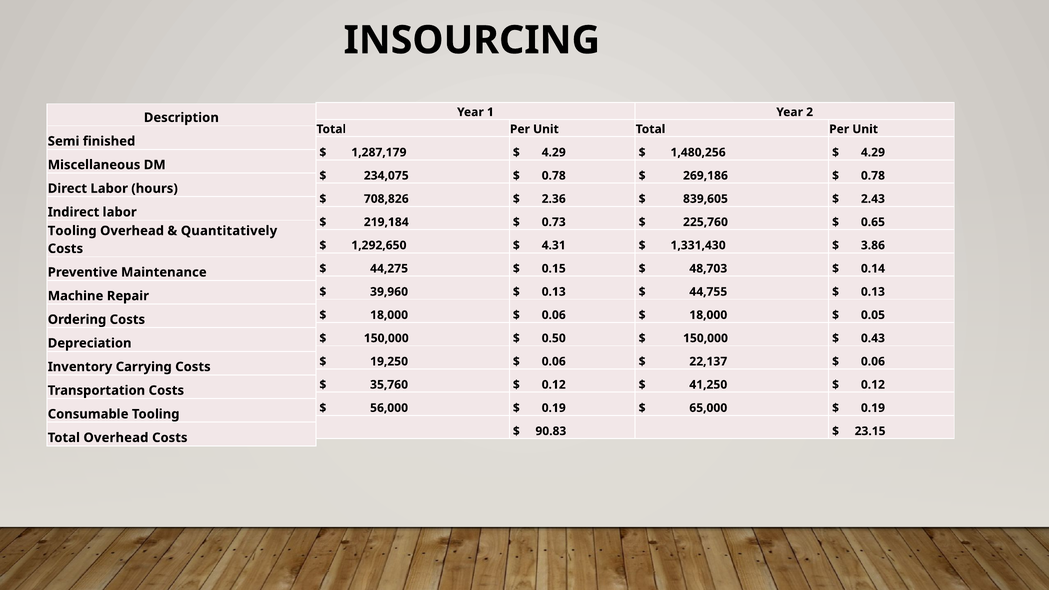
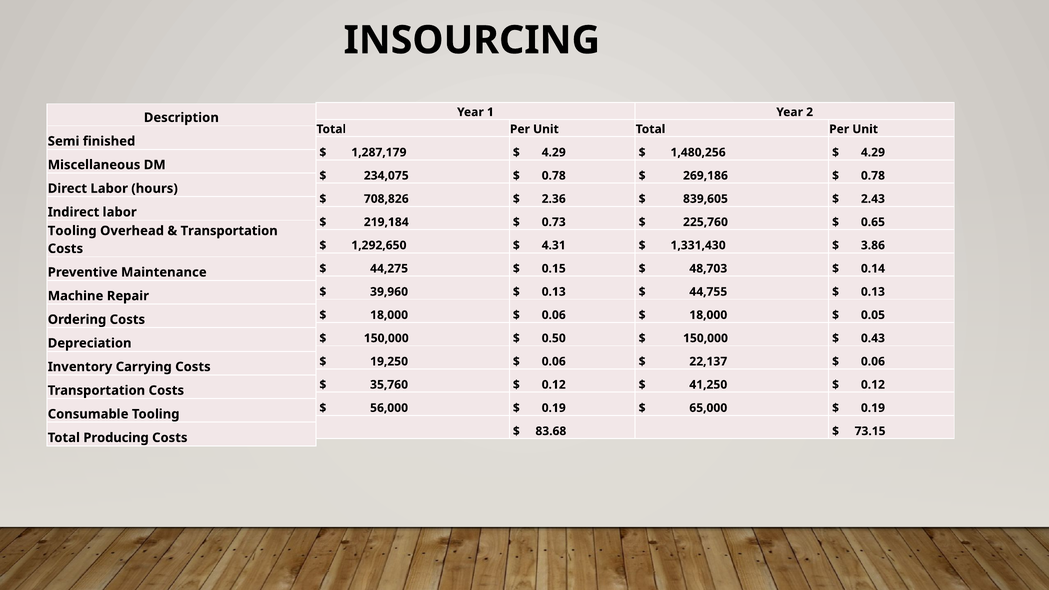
Quantitatively: Quantitatively -> Transportation (229, 231)
90.83: 90.83 -> 83.68 (551, 431)
23.15: 23.15 -> 73.15 (870, 431)
Total Overhead: Overhead -> Producing (116, 438)
